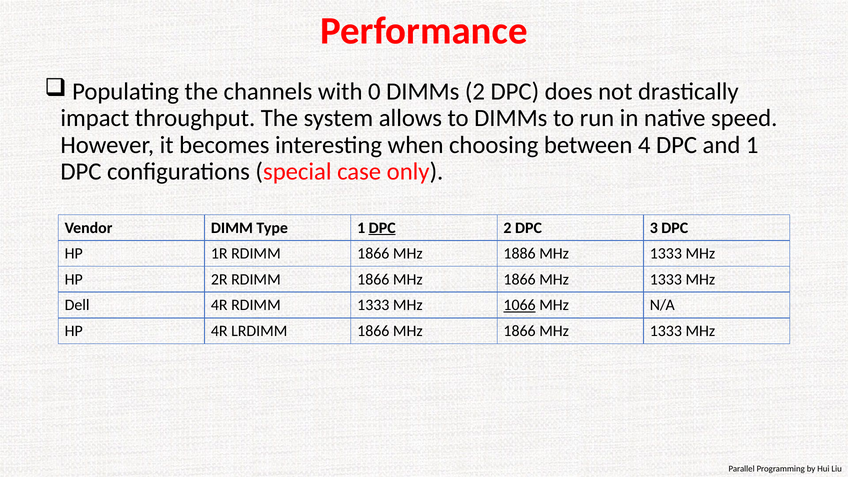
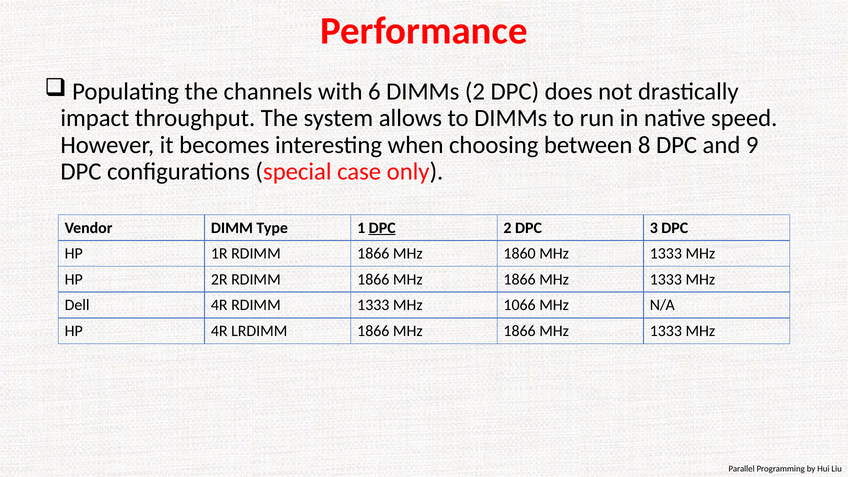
0: 0 -> 6 (374, 91)
4: 4 -> 8 (644, 145)
and 1: 1 -> 9 (752, 145)
1886: 1886 -> 1860 (520, 254)
1066 underline: present -> none (520, 305)
